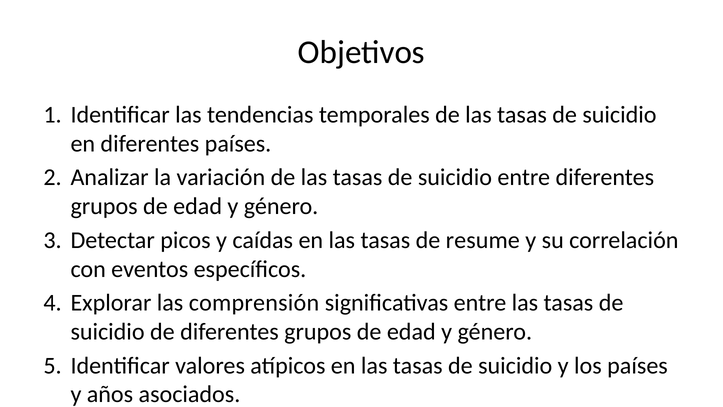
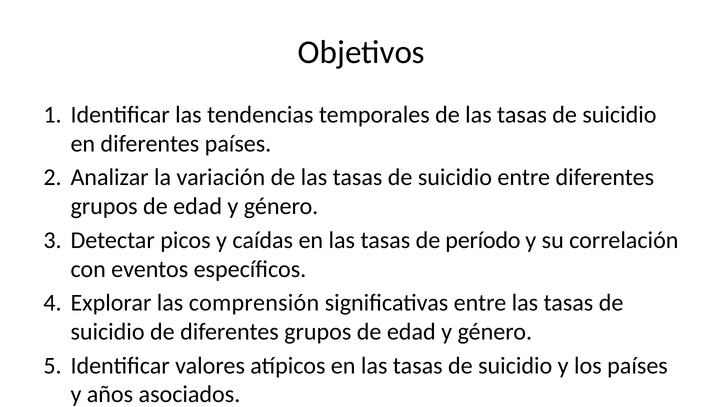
resume: resume -> período (483, 240)
